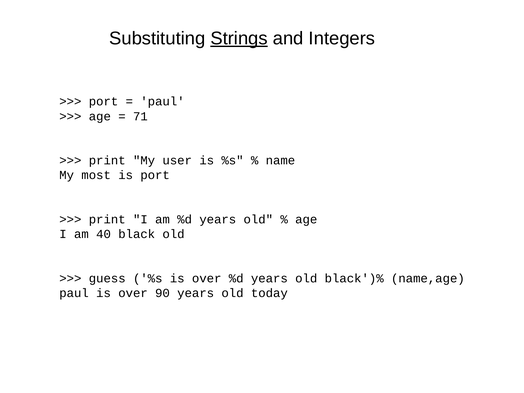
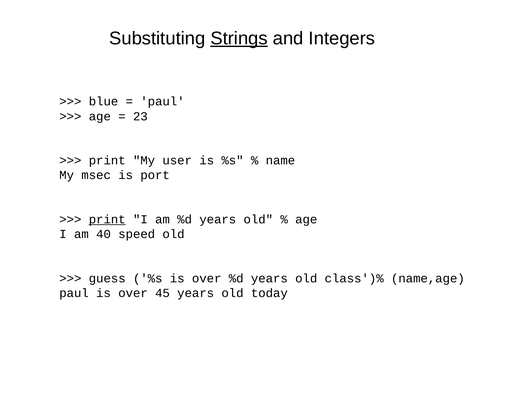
port: port -> blue (104, 102)
71: 71 -> 23 (140, 116)
most: most -> msec (96, 175)
print underline: none -> present (107, 219)
black: black -> speed (137, 234)
black')%: black')% -> class')% (354, 278)
90: 90 -> 45 (162, 293)
